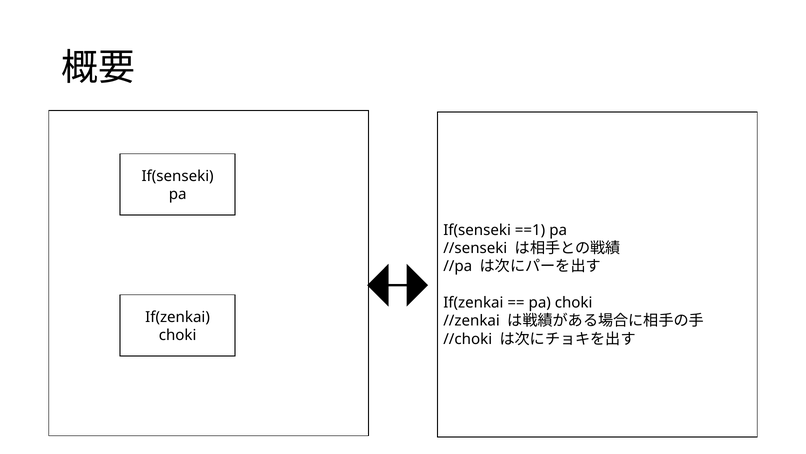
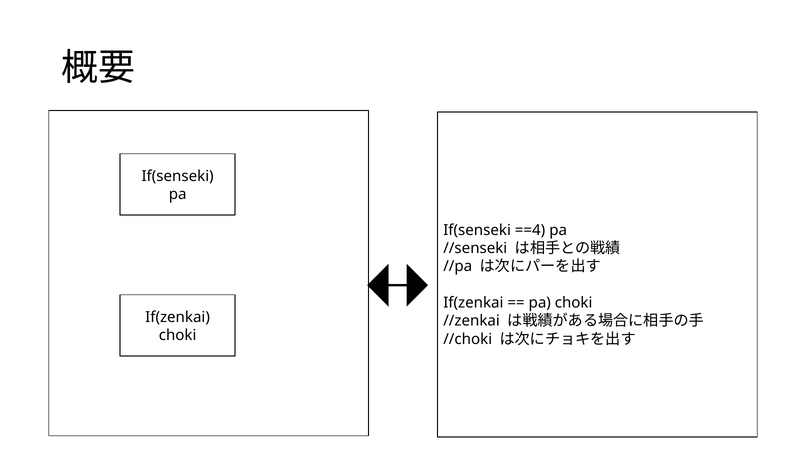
==1: ==1 -> ==4 (530, 230)
